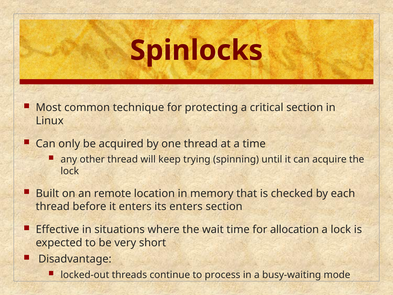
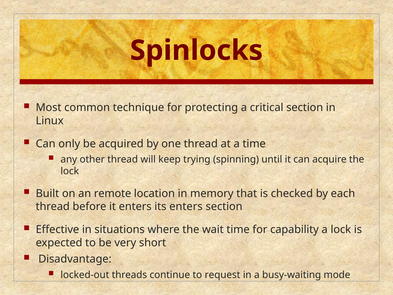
allocation: allocation -> capability (294, 229)
process: process -> request (223, 275)
